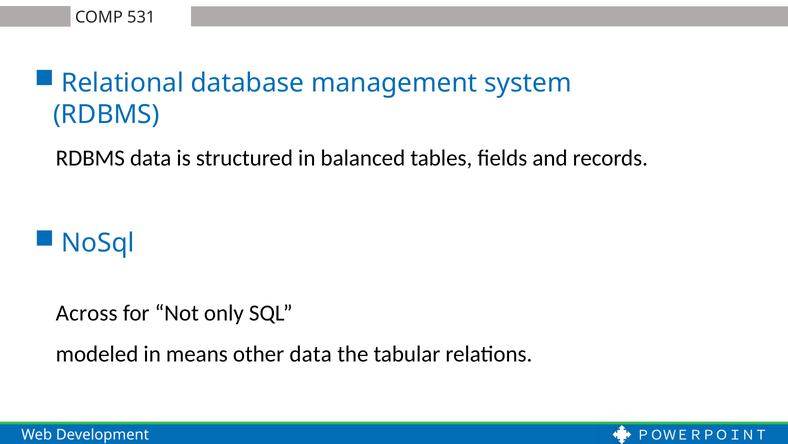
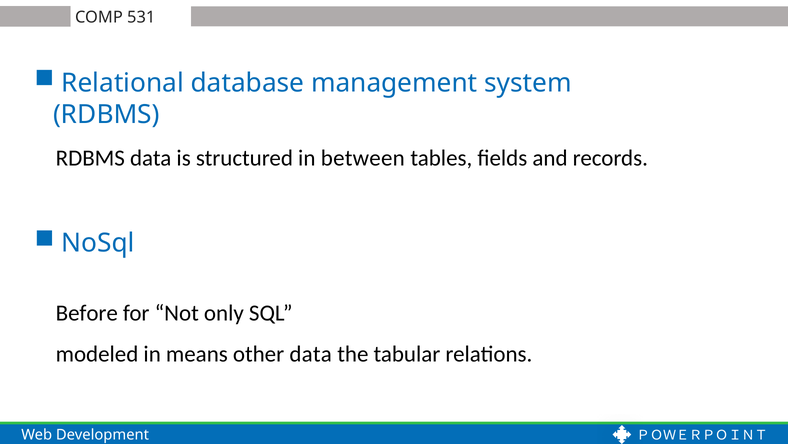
balanced: balanced -> between (363, 158)
Across: Across -> Before (87, 312)
